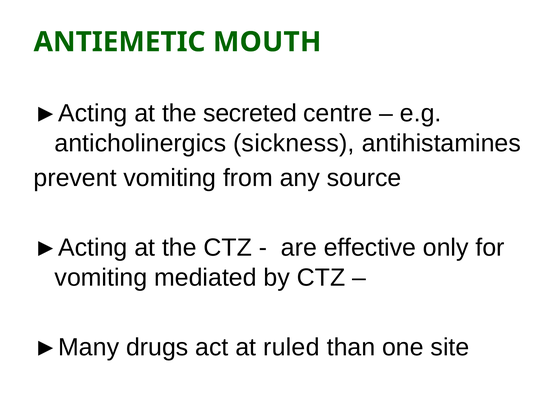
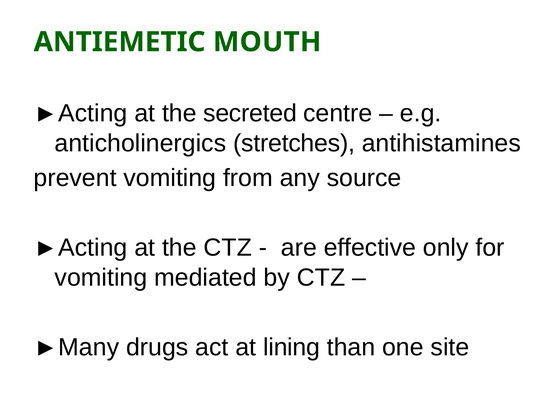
sickness: sickness -> stretches (294, 143)
ruled: ruled -> lining (292, 347)
